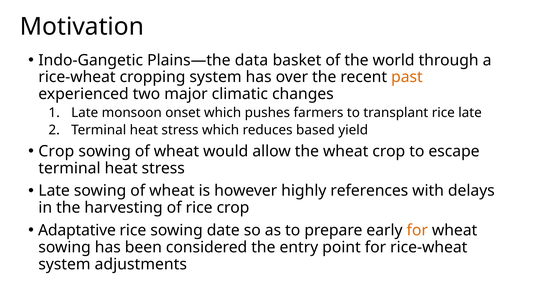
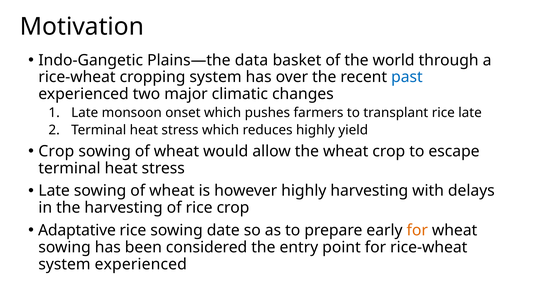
past colour: orange -> blue (407, 77)
reduces based: based -> highly (315, 130)
highly references: references -> harvesting (369, 191)
system adjustments: adjustments -> experienced (141, 264)
